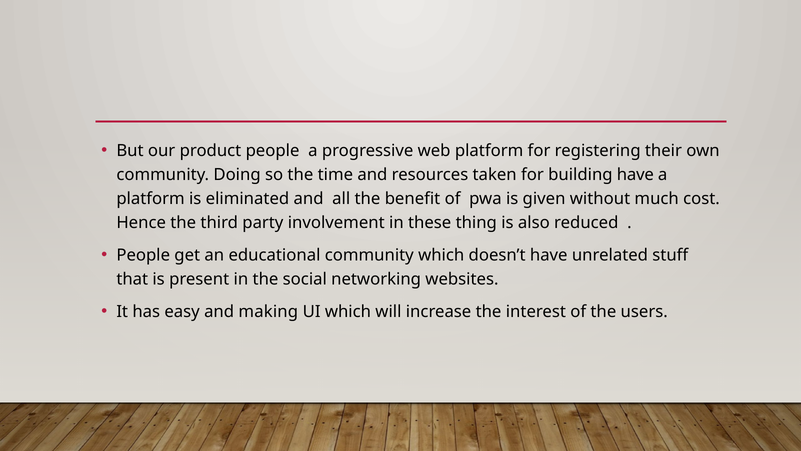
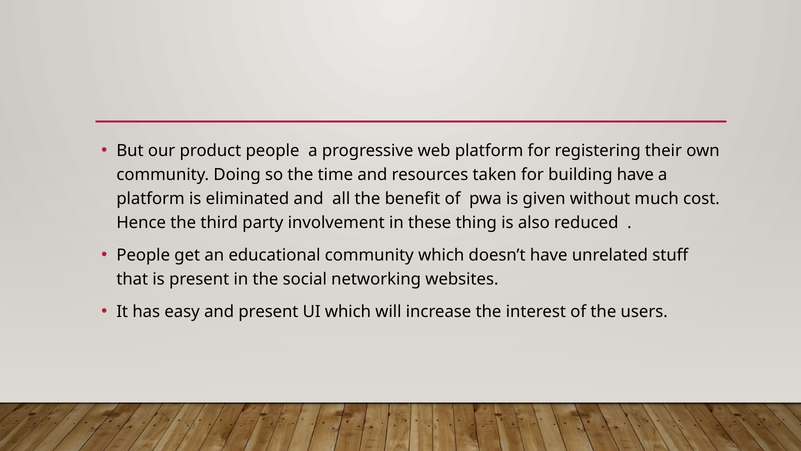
and making: making -> present (268, 311)
